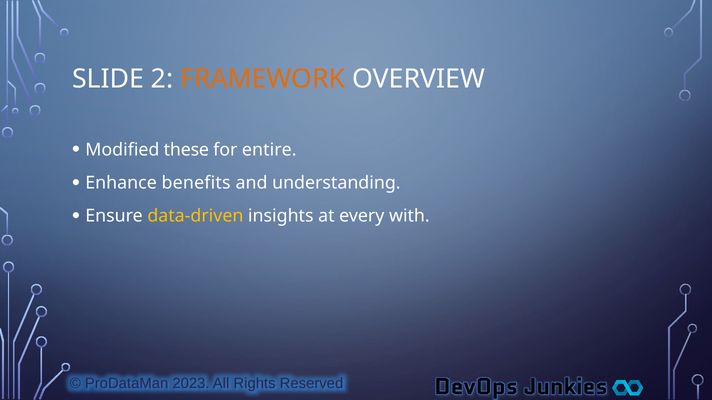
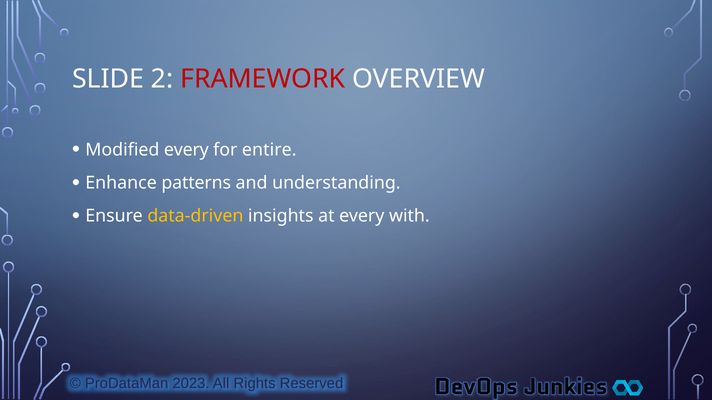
FRAMEWORK colour: orange -> red (263, 79)
Modified these: these -> every (186, 150)
benefits: benefits -> patterns (196, 183)
